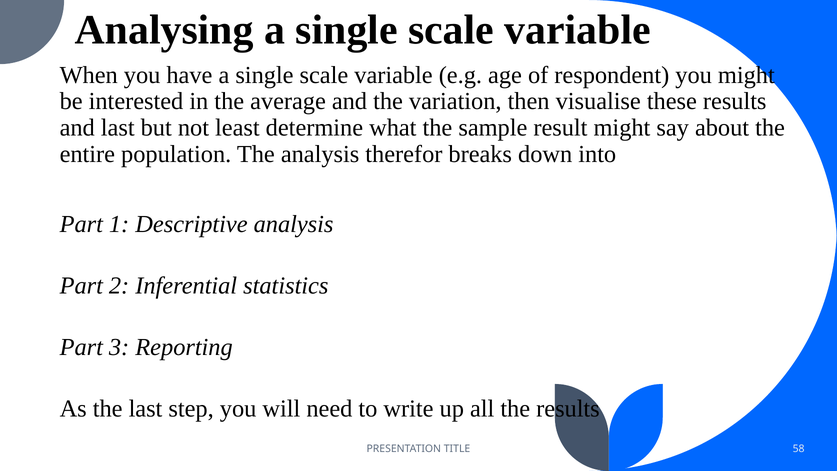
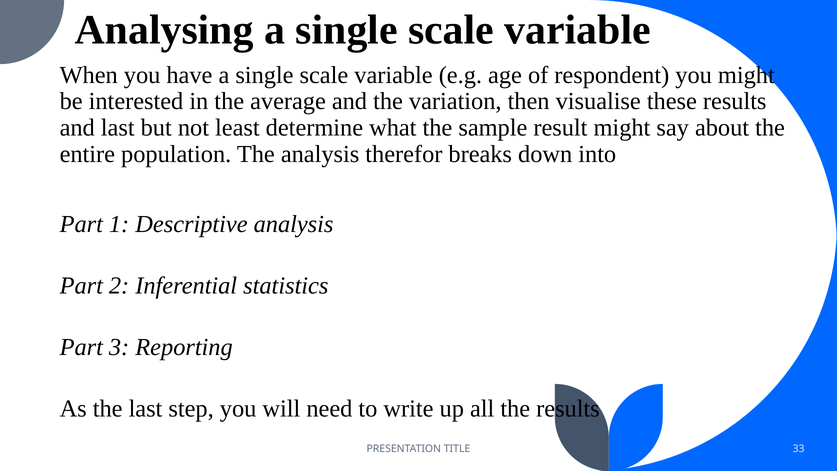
58: 58 -> 33 (799, 449)
